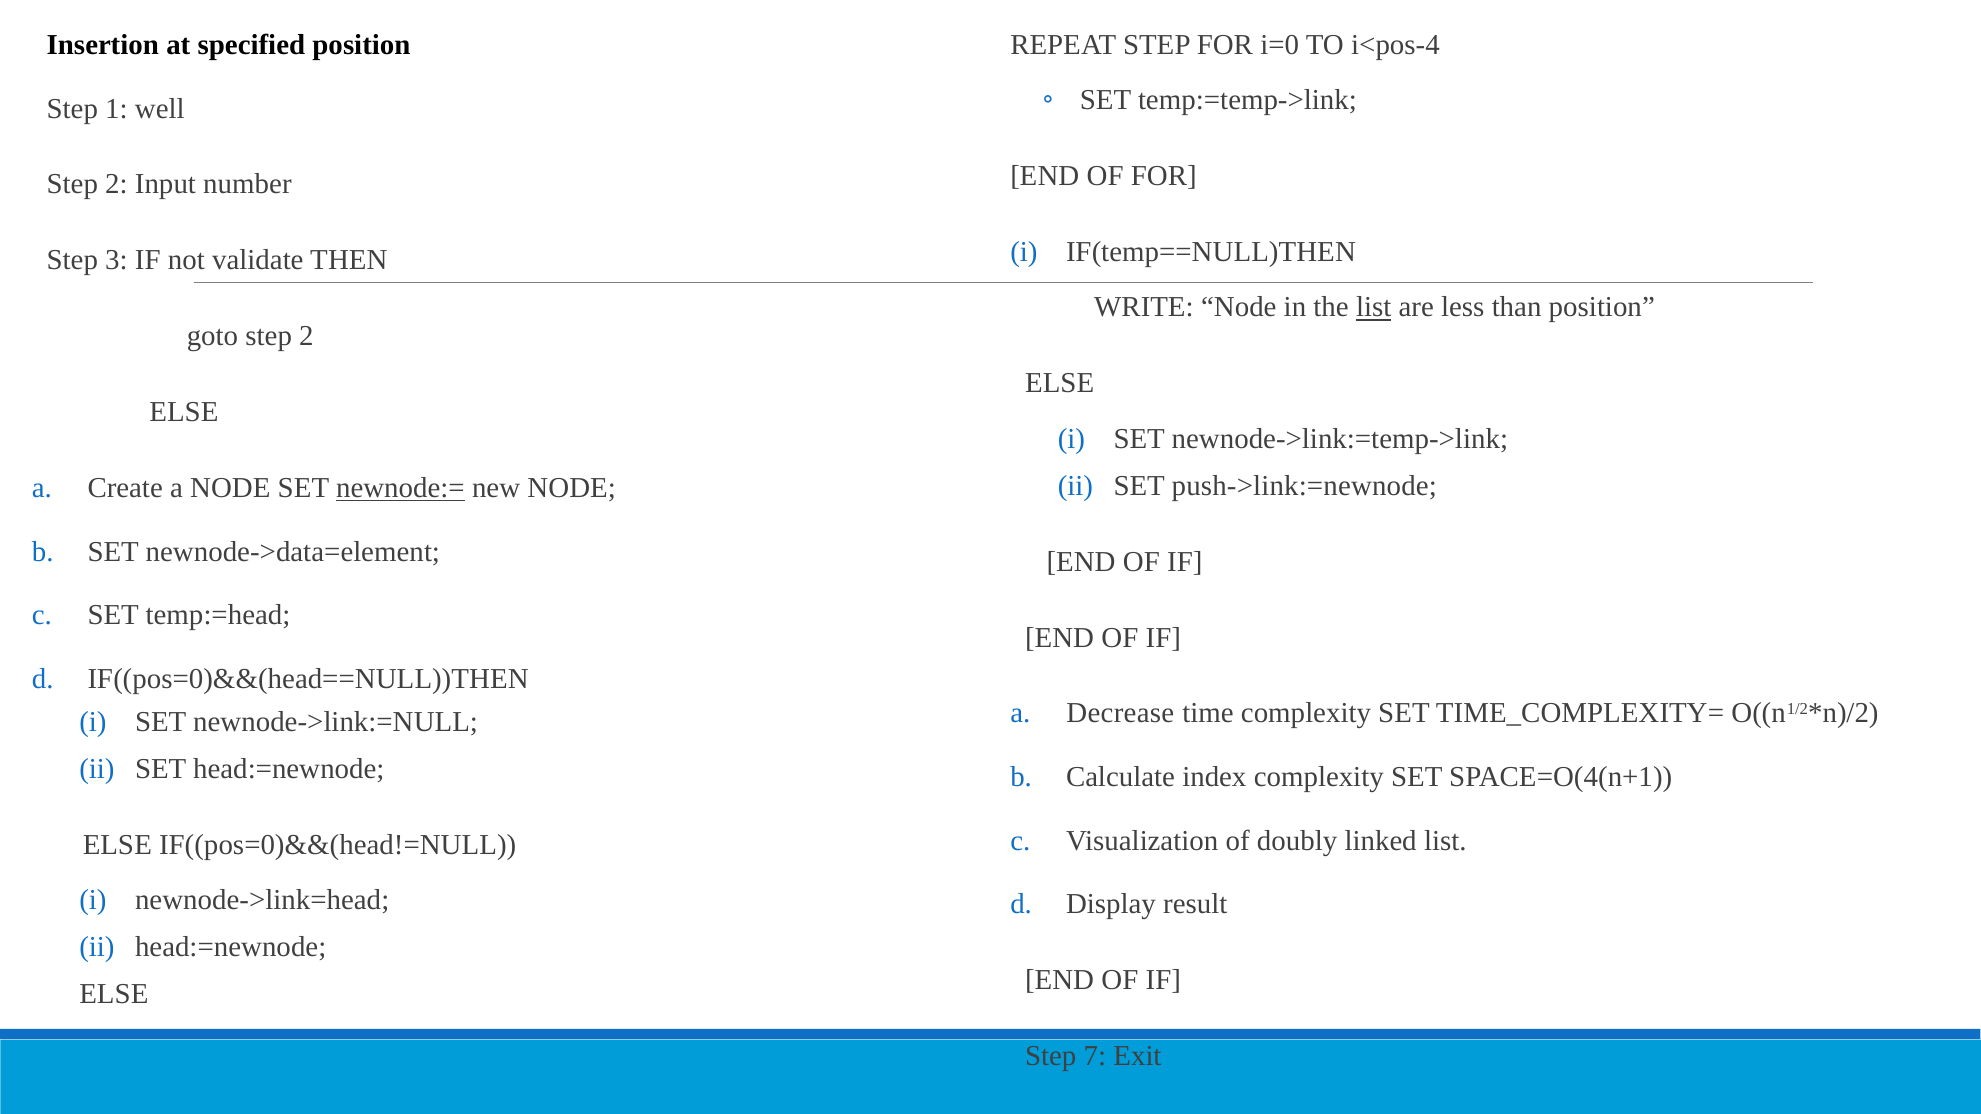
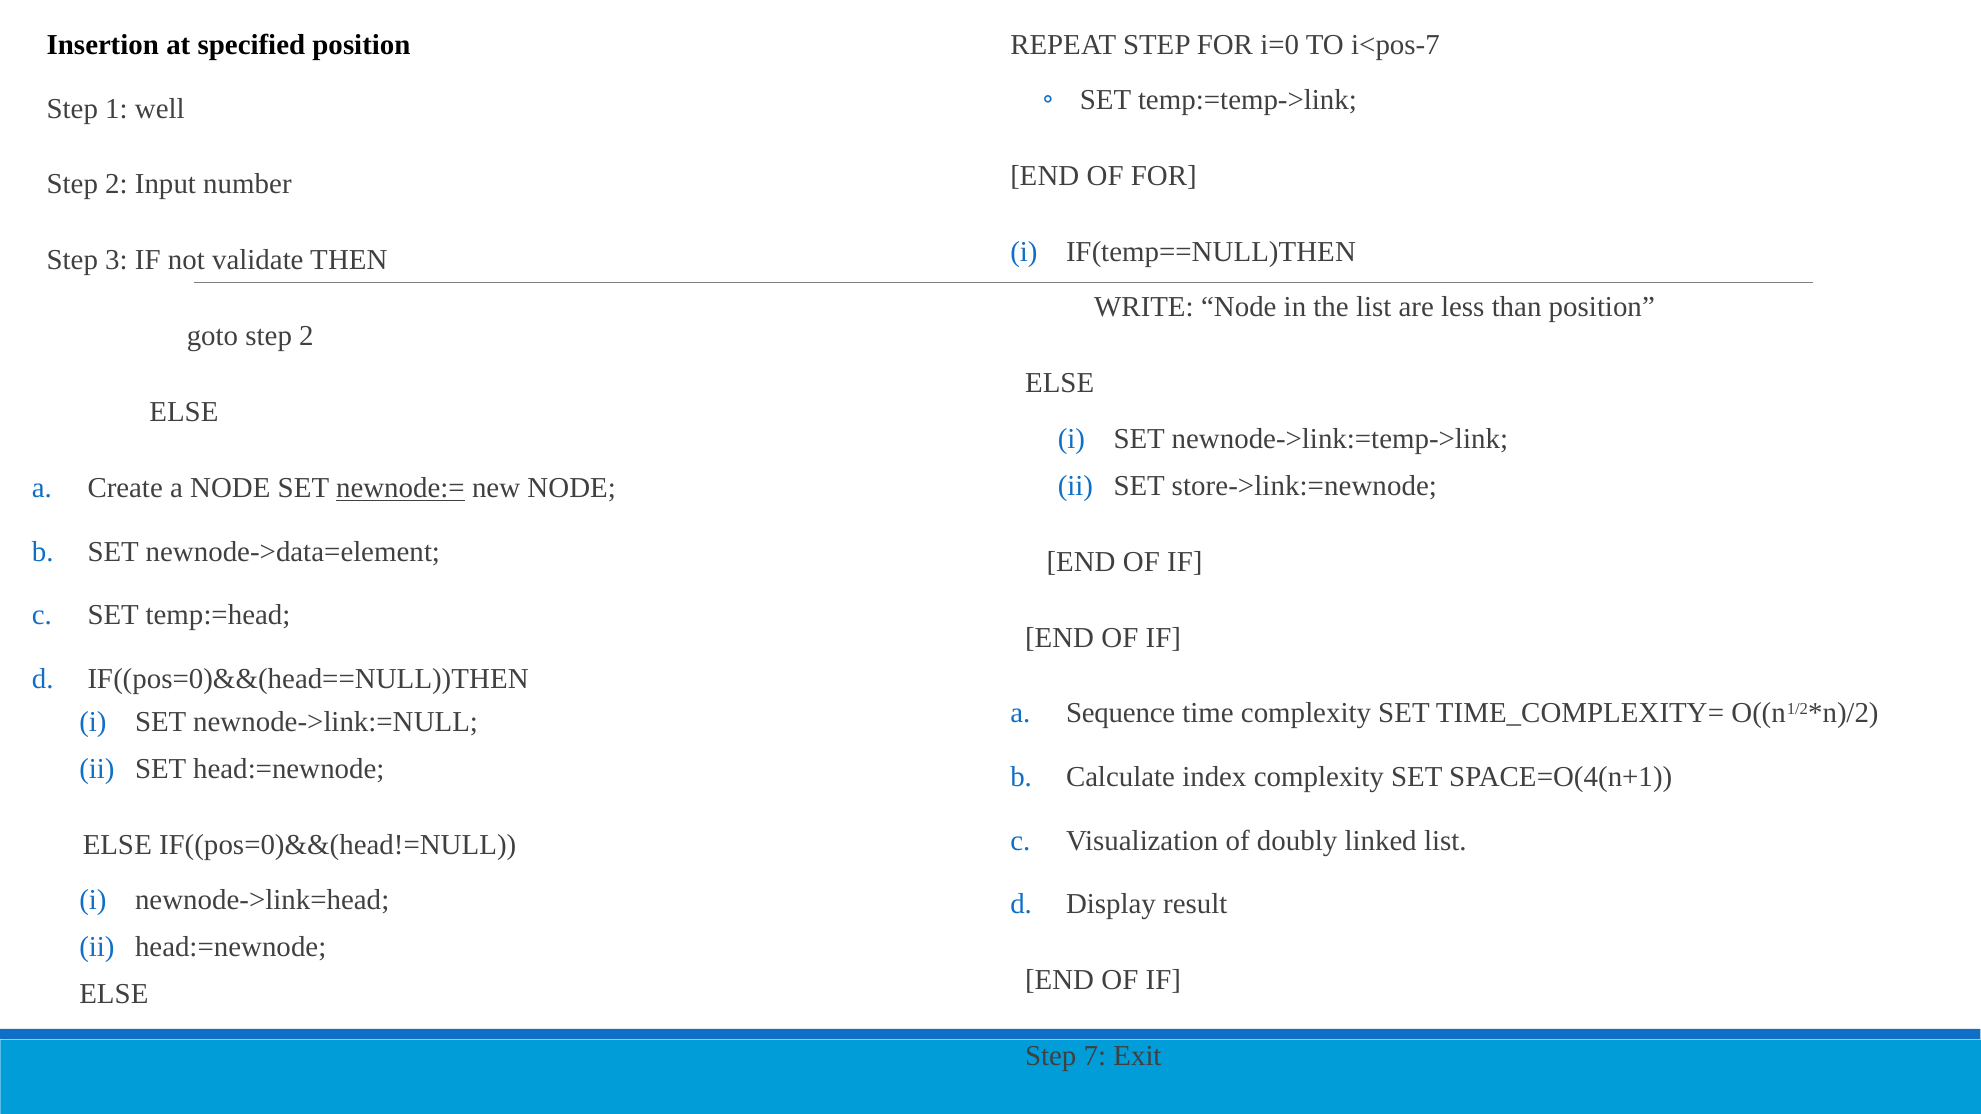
i<pos-4: i<pos-4 -> i<pos-7 (1396, 45)
list underline: present -> none (1374, 307)
push->link:=newnode: push->link:=newnode -> store->link:=newnode (1304, 486)
Decrease: Decrease -> Sequence (1121, 714)
